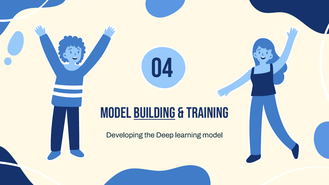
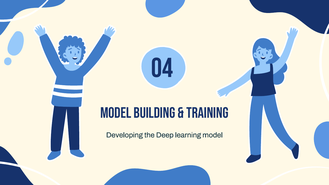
Building underline: present -> none (154, 113)
